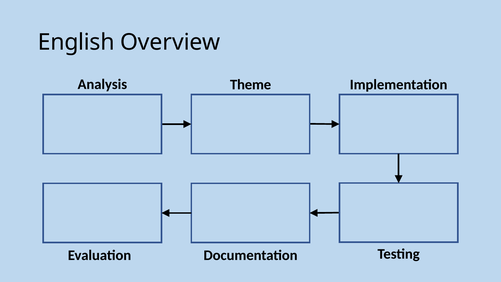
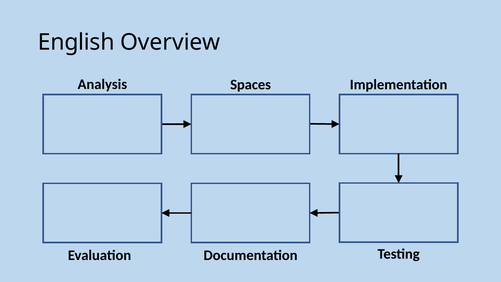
Theme: Theme -> Spaces (251, 85)
